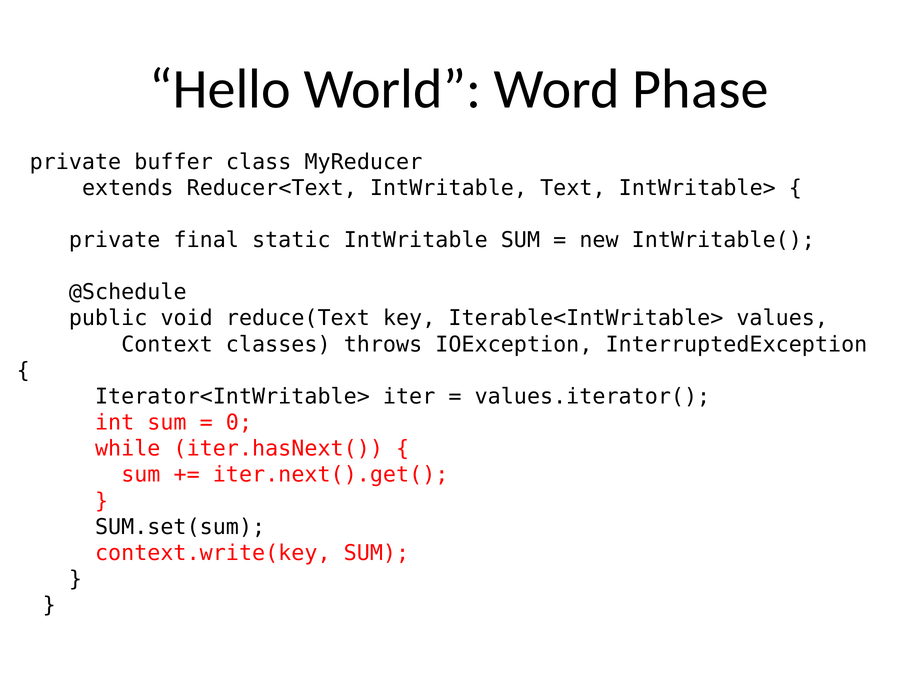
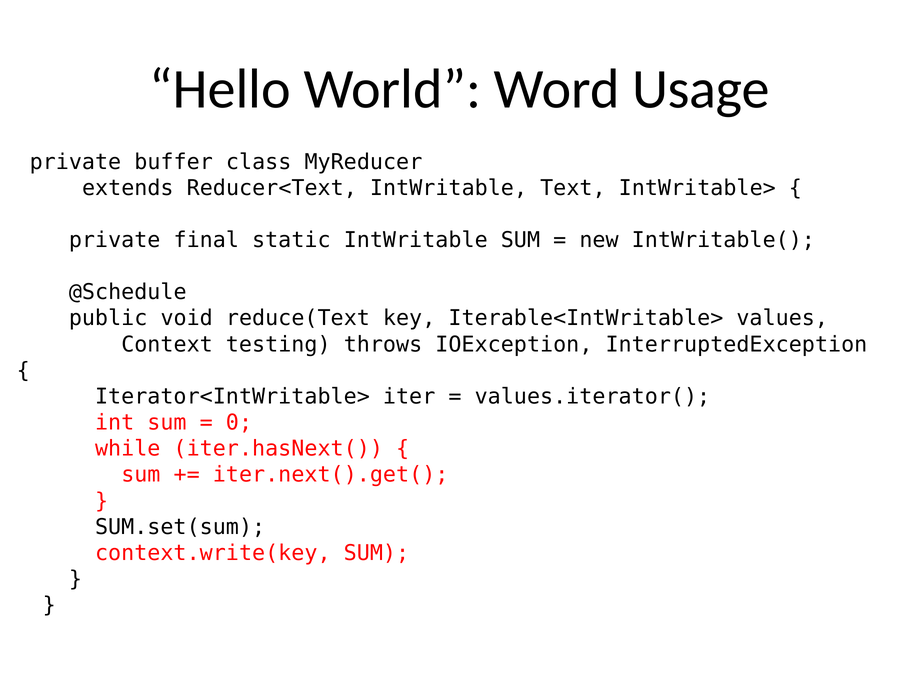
Phase: Phase -> Usage (701, 89)
classes: classes -> testing (278, 344)
